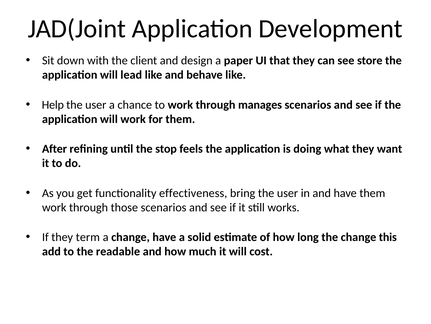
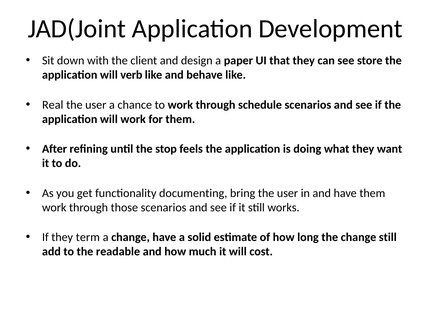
lead: lead -> verb (131, 75)
Help: Help -> Real (53, 105)
manages: manages -> schedule (260, 105)
effectiveness: effectiveness -> documenting (193, 193)
change this: this -> still (388, 237)
